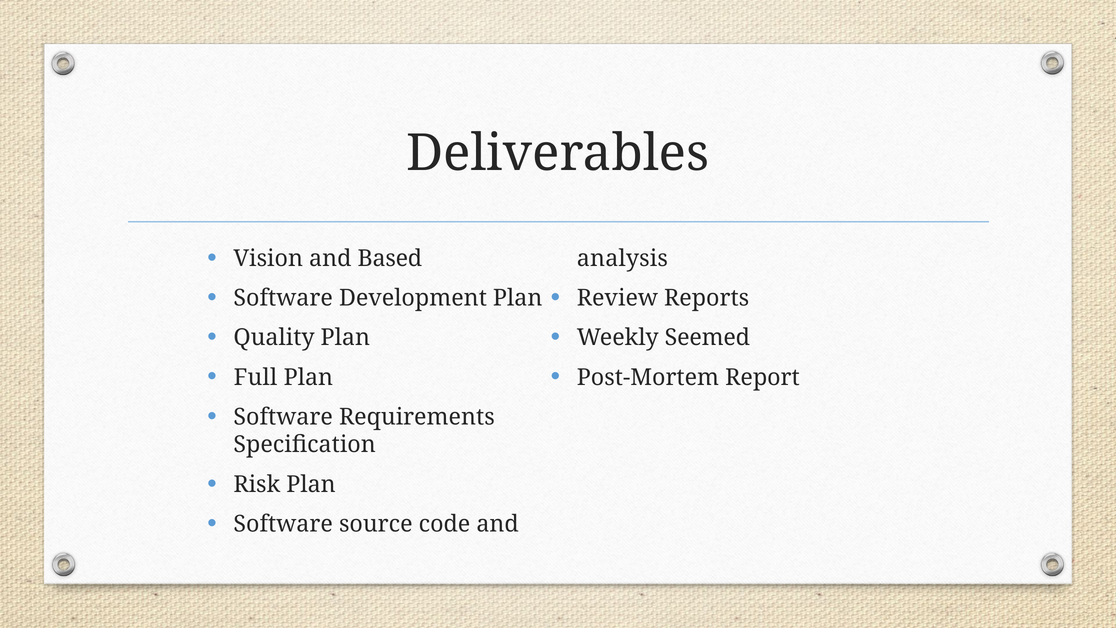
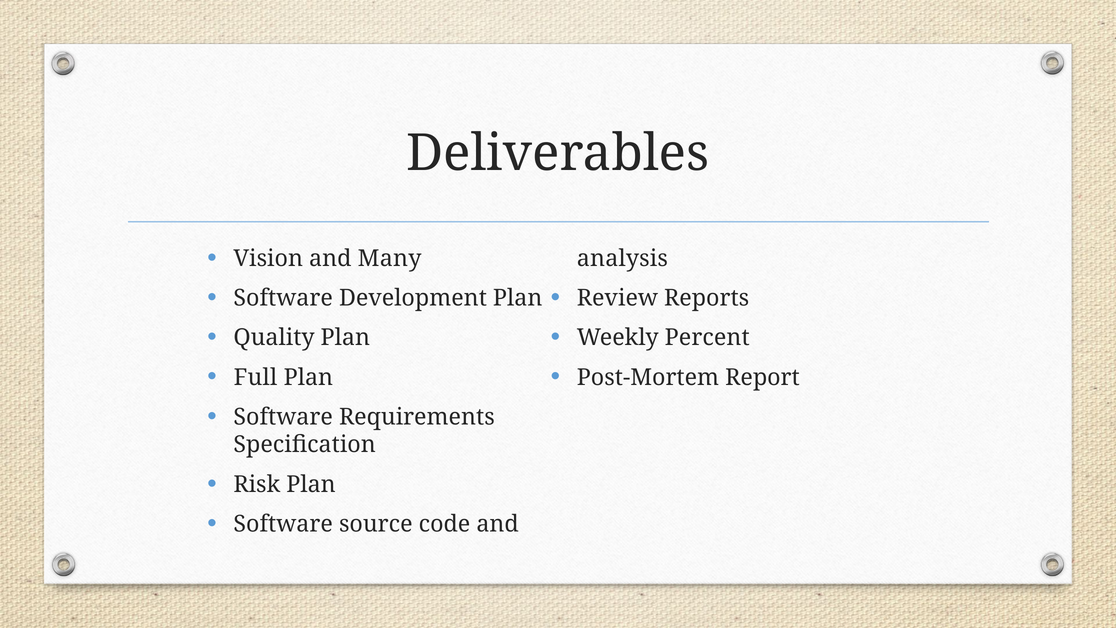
Based: Based -> Many (390, 259)
Seemed: Seemed -> Percent (707, 338)
